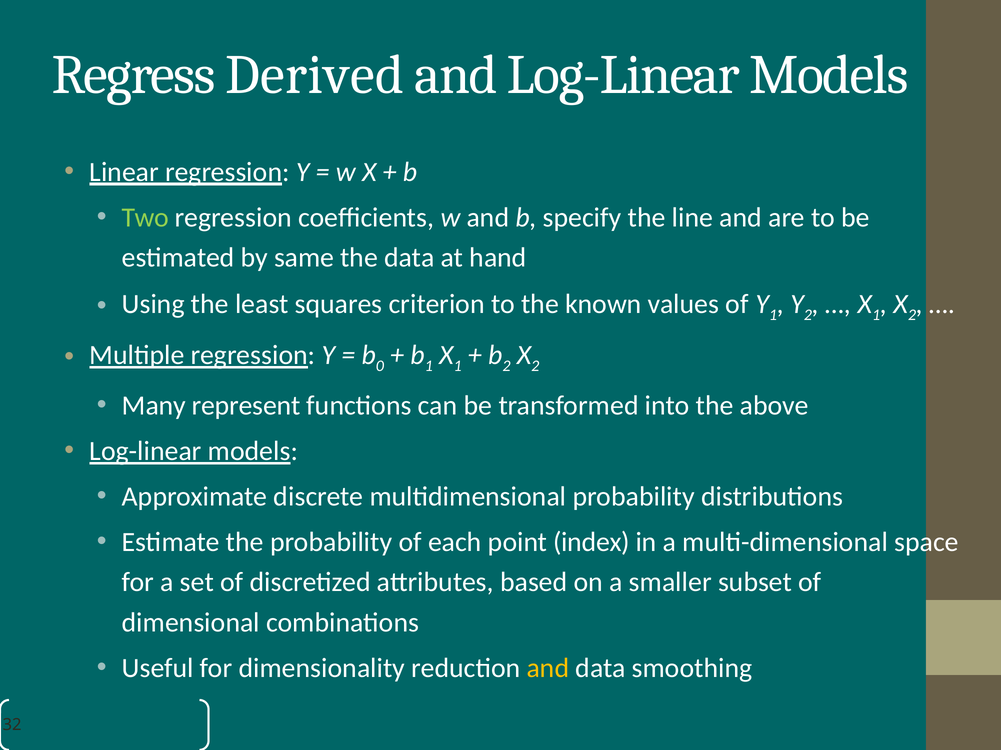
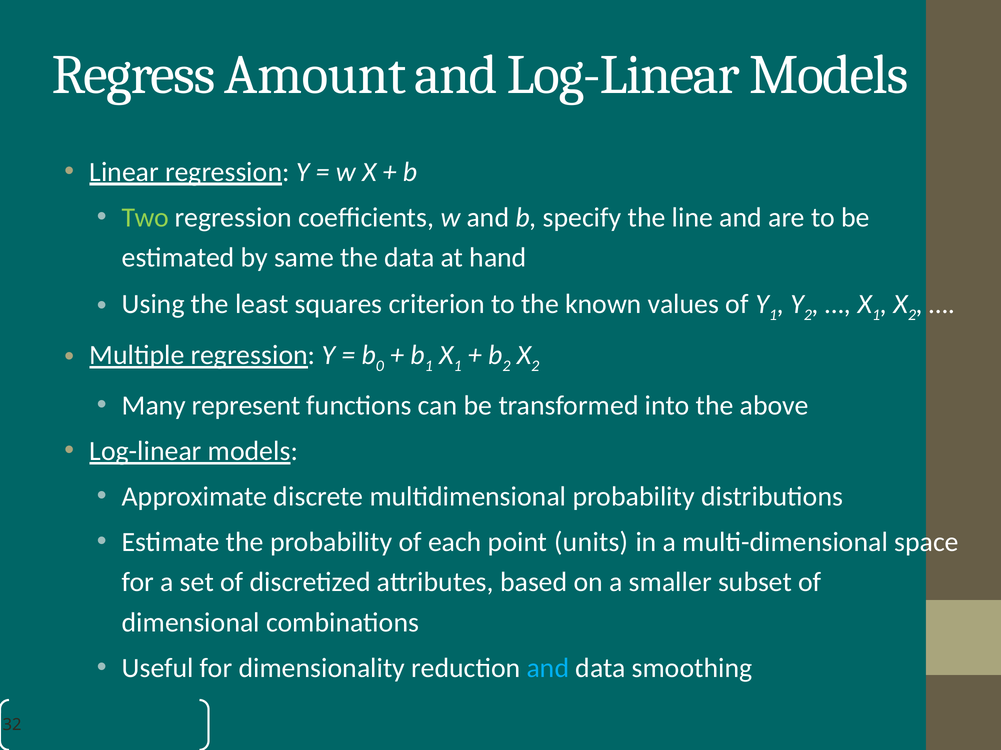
Derived: Derived -> Amount (315, 75)
index: index -> units (591, 543)
and colour: yellow -> light blue (548, 669)
